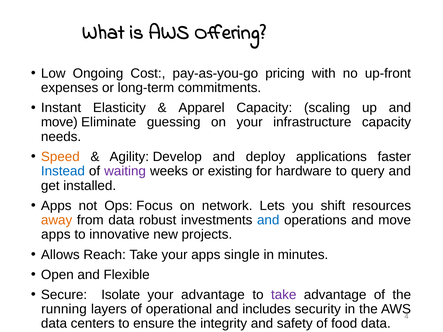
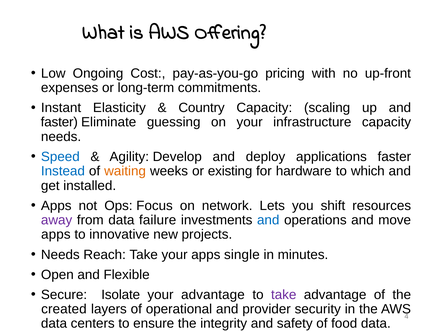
Apparel: Apparel -> Country (202, 108)
move: move -> faster (59, 122)
Speed colour: orange -> blue (60, 157)
waiting colour: purple -> orange (125, 171)
query: query -> which (368, 171)
away colour: orange -> purple (57, 220)
robust: robust -> failure (158, 220)
Allows: Allows -> Needs (60, 255)
running: running -> created (64, 309)
includes: includes -> provider (267, 309)
